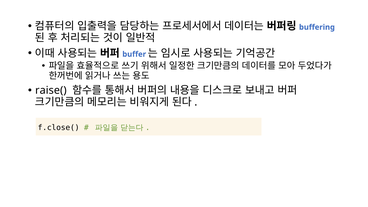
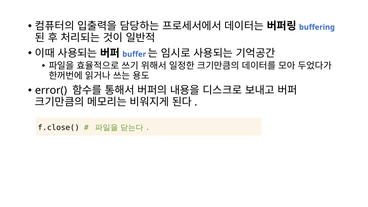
raise(: raise( -> error( (51, 90)
